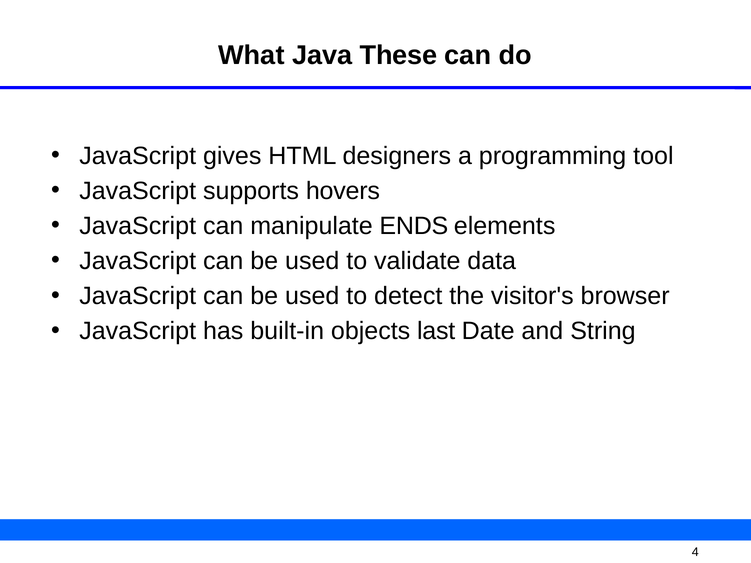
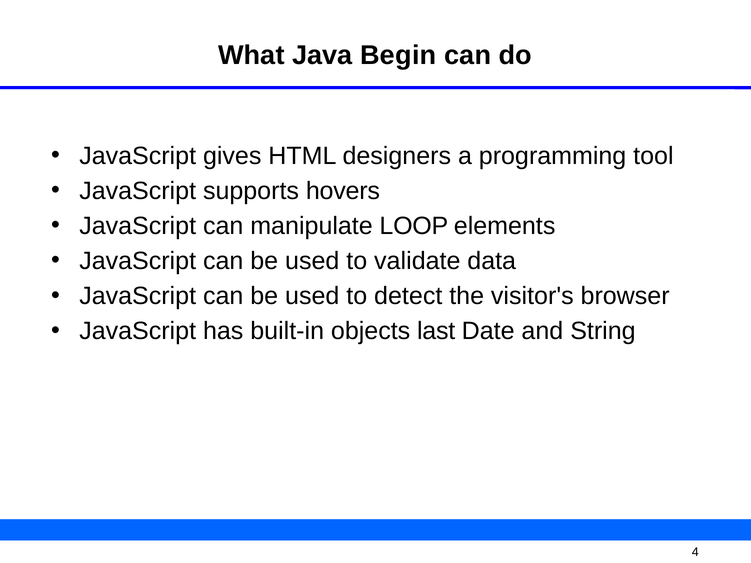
These: These -> Begin (398, 55)
ENDS: ENDS -> LOOP (414, 226)
